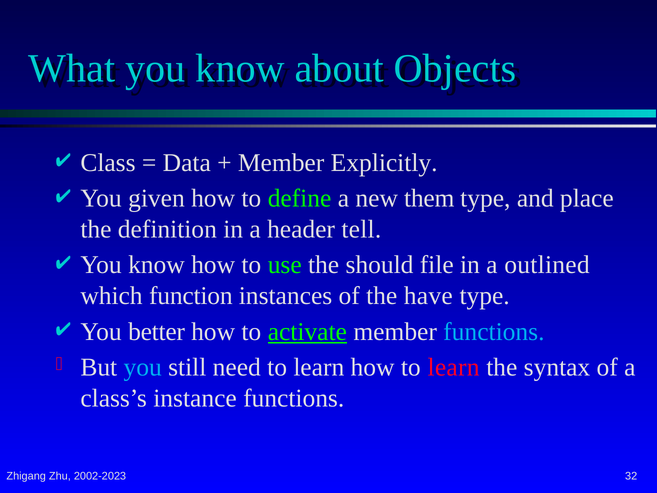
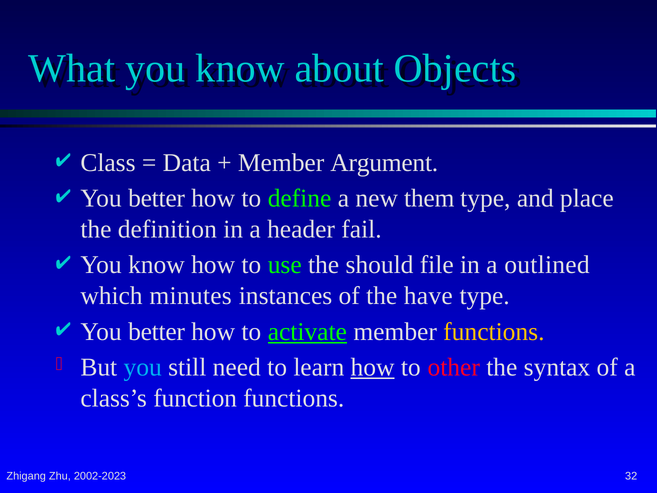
Explicitly: Explicitly -> Argument (384, 163)
given: given -> better (157, 198)
tell: tell -> fail (362, 229)
function: function -> minutes (191, 296)
functions colour: light blue -> yellow (494, 331)
how underline: none -> present (373, 367)
learn: learn -> other (454, 367)
instance: instance -> function (195, 398)
